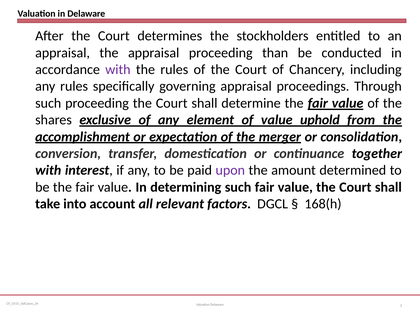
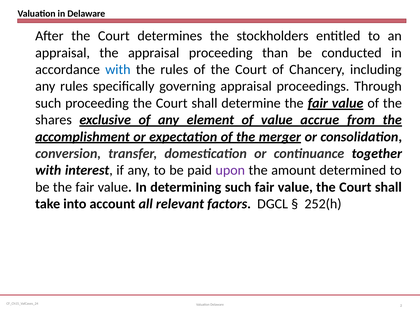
with colour: purple -> blue (118, 70)
uphold: uphold -> accrue (320, 120)
168(h: 168(h -> 252(h (323, 204)
